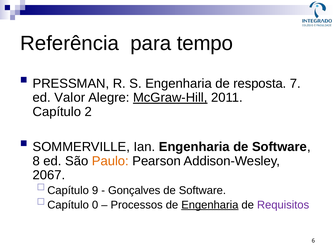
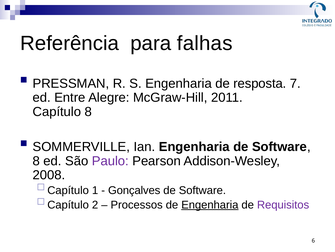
tempo: tempo -> falhas (205, 43)
Valor: Valor -> Entre (70, 97)
McGraw-Hill underline: present -> none (170, 97)
Capítulo 2: 2 -> 8 (88, 111)
Paulo colour: orange -> purple (110, 161)
2067: 2067 -> 2008 (49, 175)
9: 9 -> 1 (95, 190)
0: 0 -> 2 (95, 204)
